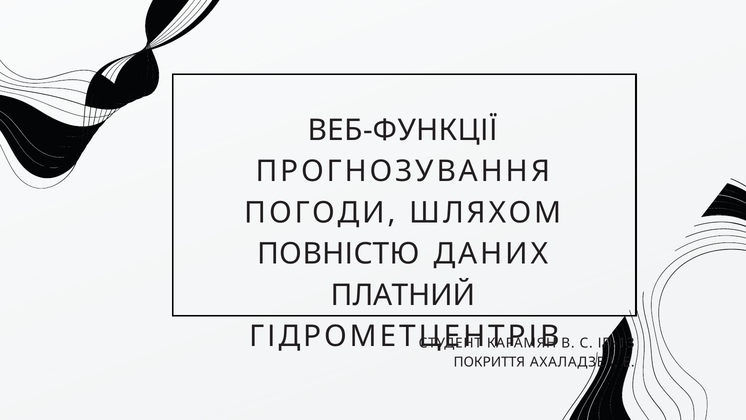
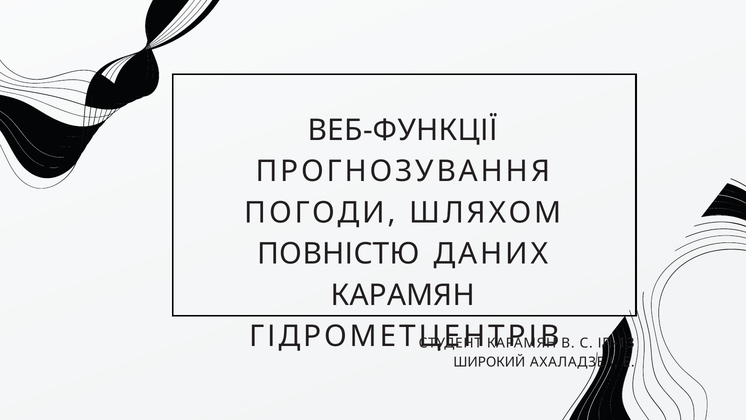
ПЛАТНИЙ: ПЛАТНИЙ -> КАРАМЯН (403, 295)
ПОКРИТТЯ: ПОКРИТТЯ -> ШИРОКИЙ (489, 362)
